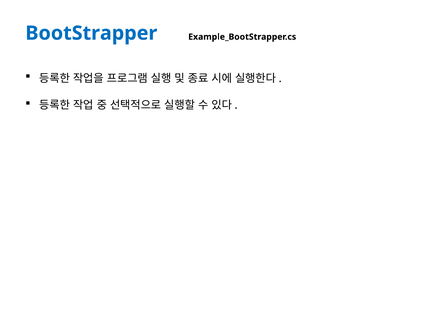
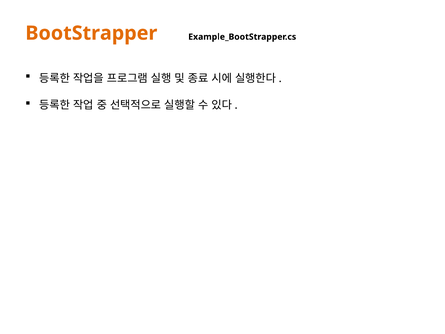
BootStrapper colour: blue -> orange (91, 33)
